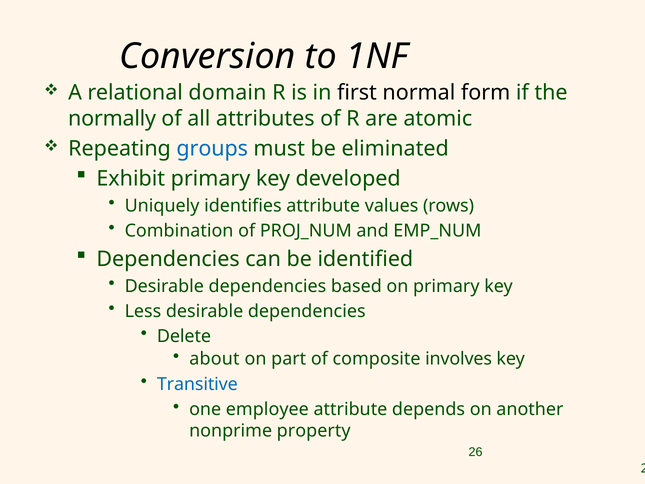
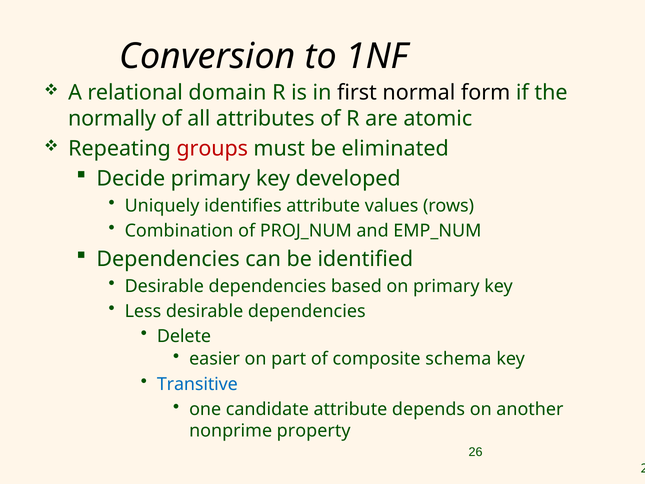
groups colour: blue -> red (212, 149)
Exhibit: Exhibit -> Decide (131, 179)
about: about -> easier (215, 359)
involves: involves -> schema (458, 359)
employee: employee -> candidate (267, 409)
